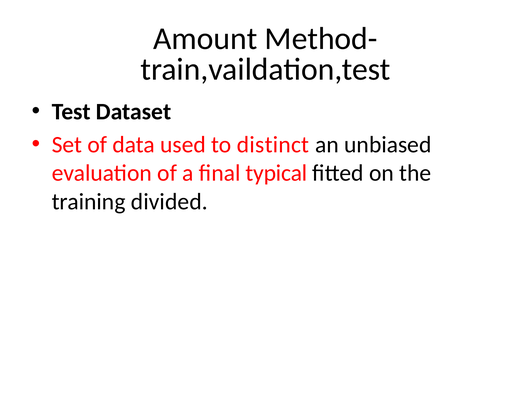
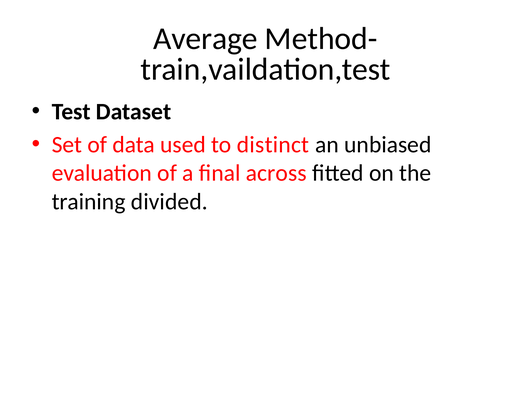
Amount: Amount -> Average (205, 39)
typical: typical -> across (276, 173)
